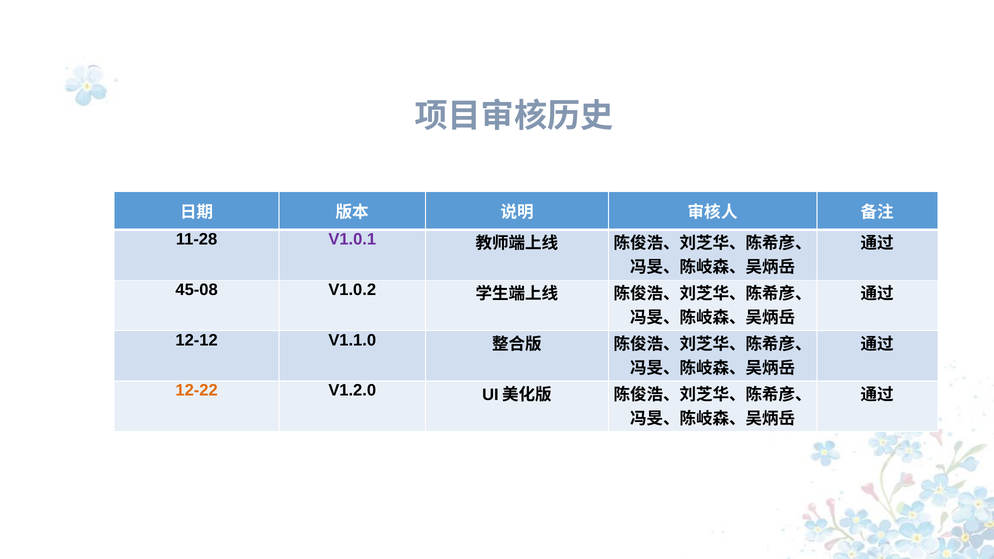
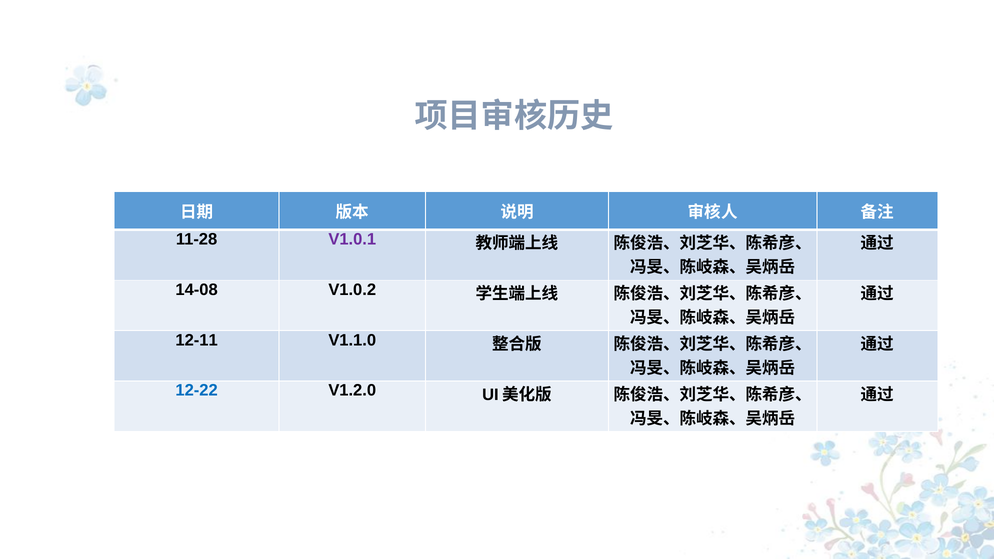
45-08: 45-08 -> 14-08 (197, 290)
12-12: 12-12 -> 12-11 (197, 340)
12-22 colour: orange -> blue (197, 391)
